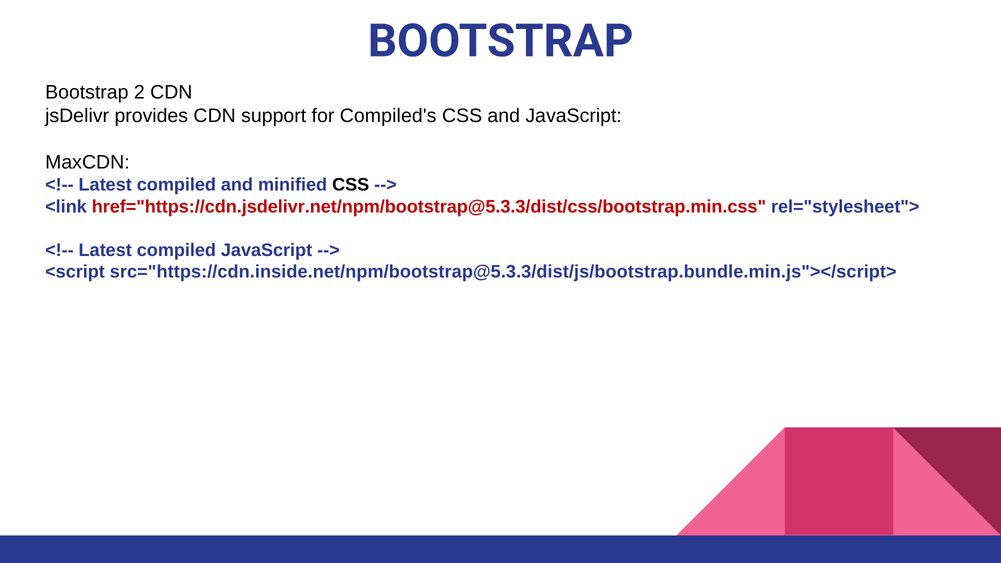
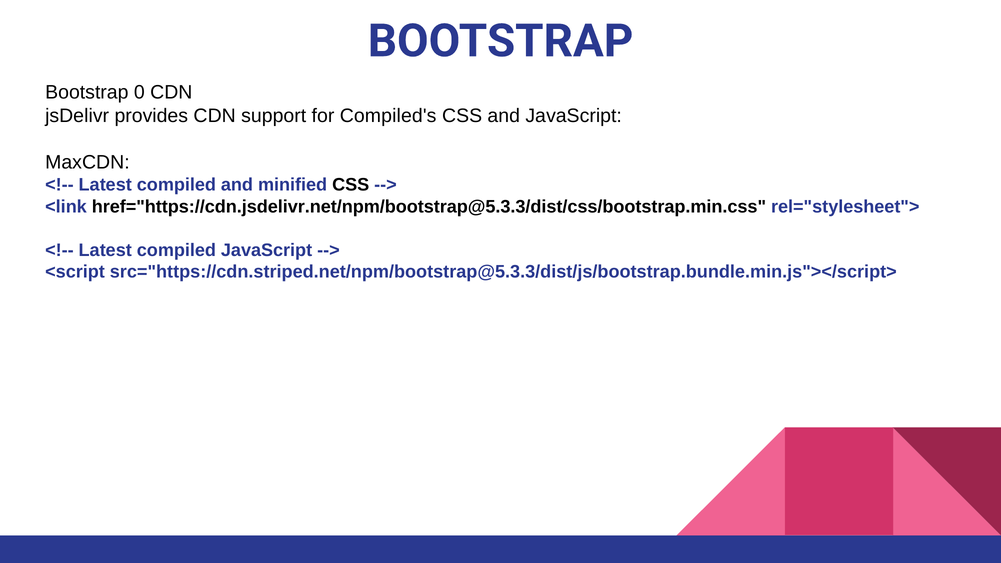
2: 2 -> 0 (139, 92)
href="https://cdn.jsdelivr.net/npm/bootstrap@5.3.3/dist/css/bootstrap.min.css colour: red -> black (429, 207)
src="https://cdn.inside.net/npm/bootstrap@5.3.3/dist/js/bootstrap.bundle.min.js"></script>: src="https://cdn.inside.net/npm/bootstrap@5.3.3/dist/js/bootstrap.bundle.min.js"></script> -> src="https://cdn.striped.net/npm/bootstrap@5.3.3/dist/js/bootstrap.bundle.min.js"></script> (503, 272)
